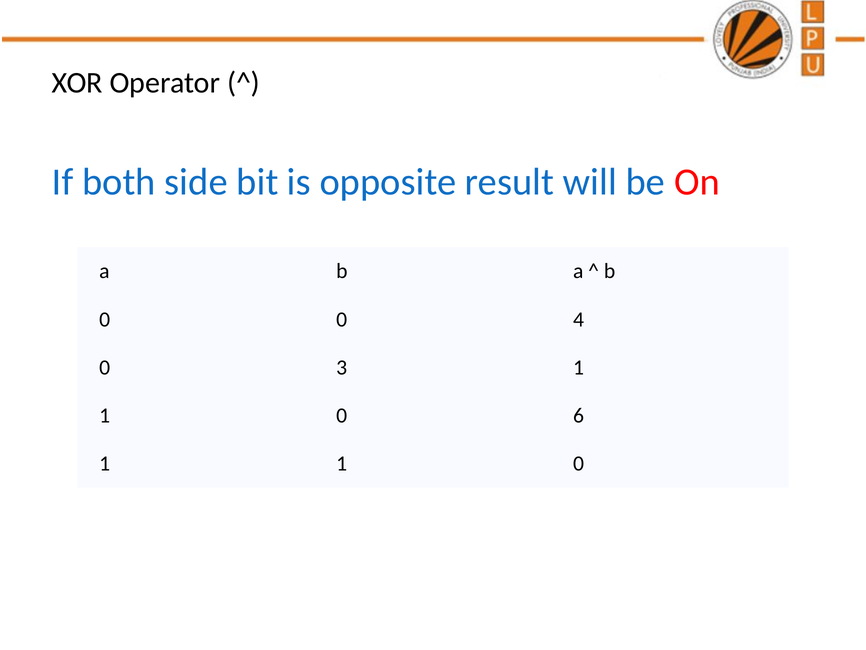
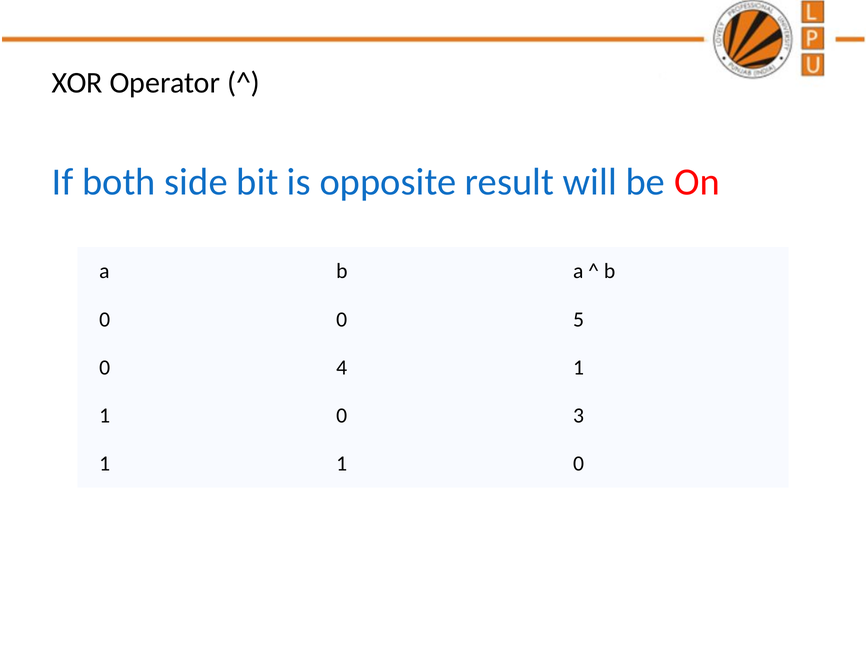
4: 4 -> 5 (579, 319)
3: 3 -> 4 (342, 367)
6: 6 -> 3 (579, 415)
